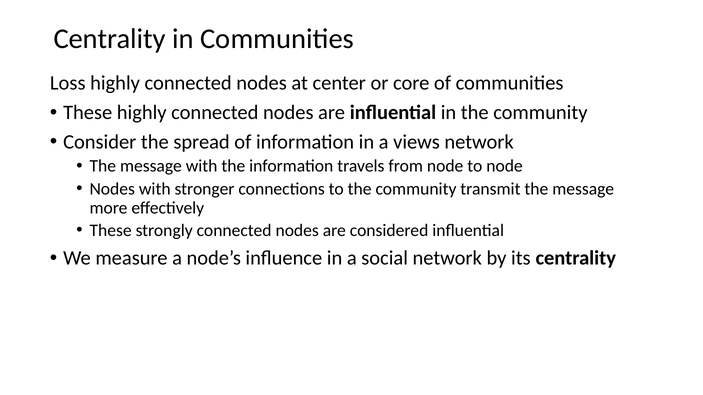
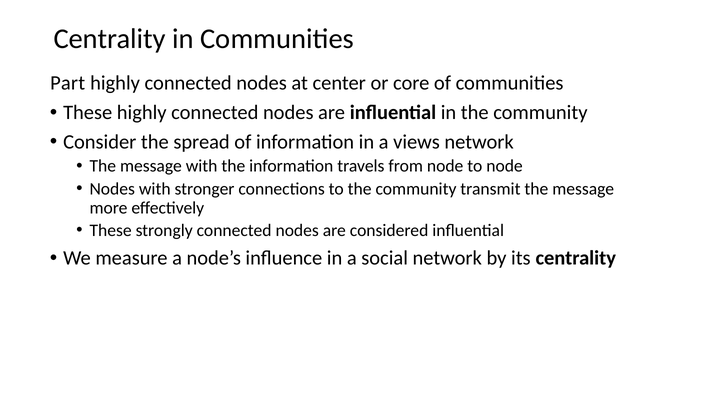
Loss: Loss -> Part (68, 83)
